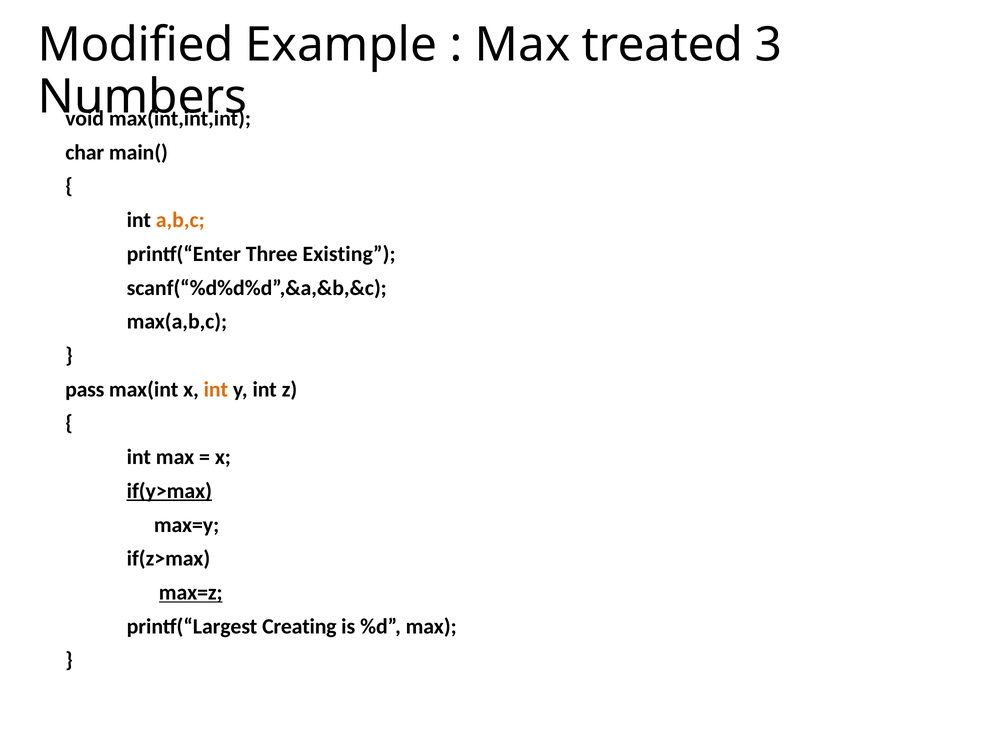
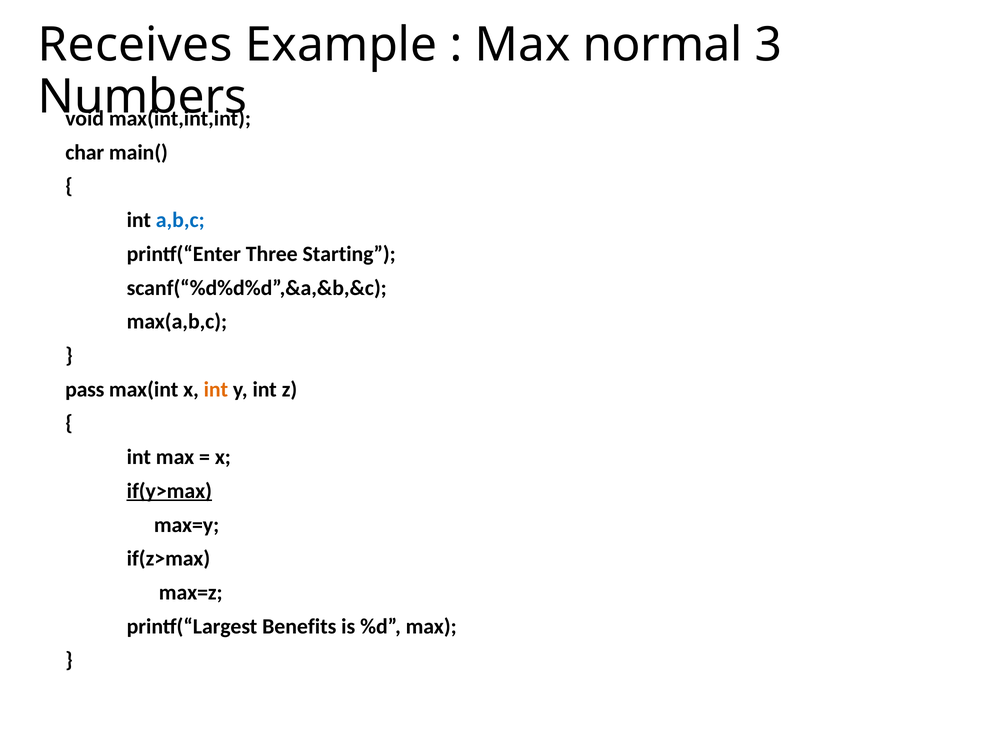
Modified: Modified -> Receives (135, 45)
treated: treated -> normal (663, 45)
a,b,c colour: orange -> blue (180, 220)
Existing: Existing -> Starting (349, 254)
max=z underline: present -> none (191, 592)
Creating: Creating -> Benefits (299, 626)
